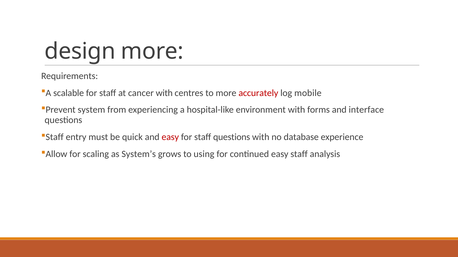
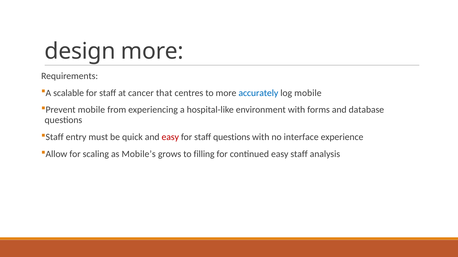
cancer with: with -> that (164, 93)
accurately colour: red -> blue (258, 93)
Prevent system: system -> mobile (91, 110)
interface: interface -> database (366, 110)
database: database -> interface (301, 137)
System’s: System’s -> Mobile’s (139, 154)
using: using -> filling (204, 154)
